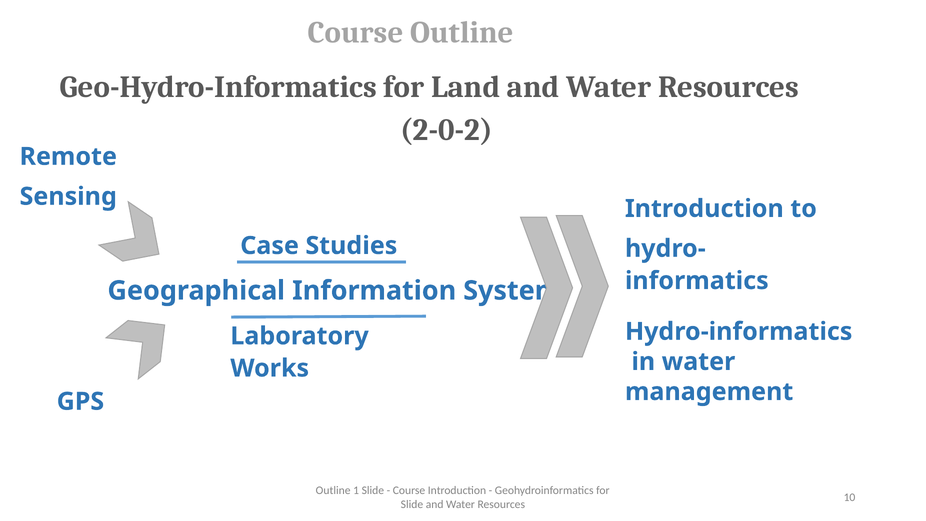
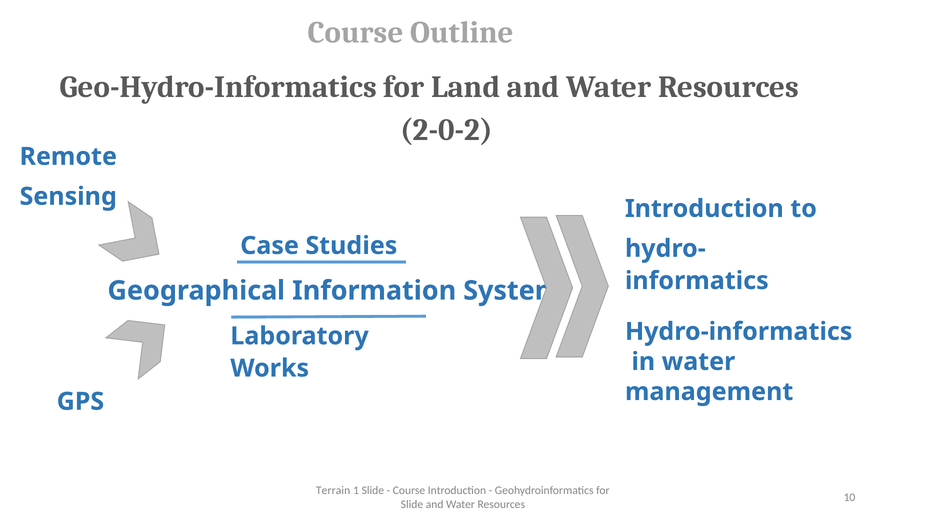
Outline: Outline -> Terrain (333, 490)
